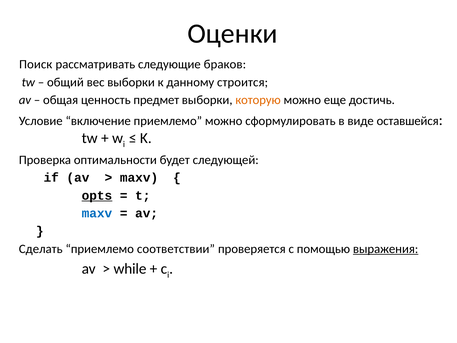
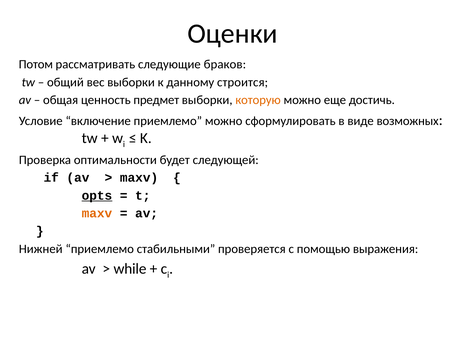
Поиск: Поиск -> Потом (36, 64)
оставшейся: оставшейся -> возможных (408, 121)
maxv colour: blue -> orange (97, 213)
Сделать: Сделать -> Нижней (41, 249)
соответствии: соответствии -> стабильными (176, 249)
выражения underline: present -> none (386, 249)
